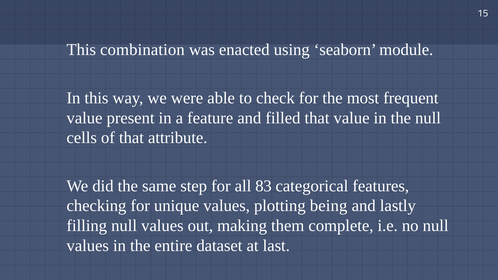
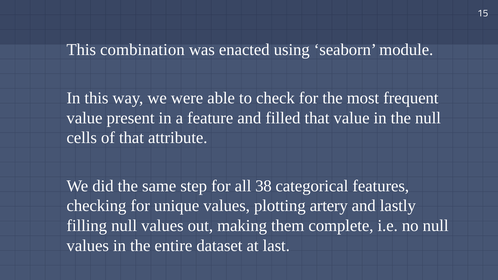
83: 83 -> 38 (263, 186)
being: being -> artery (329, 206)
